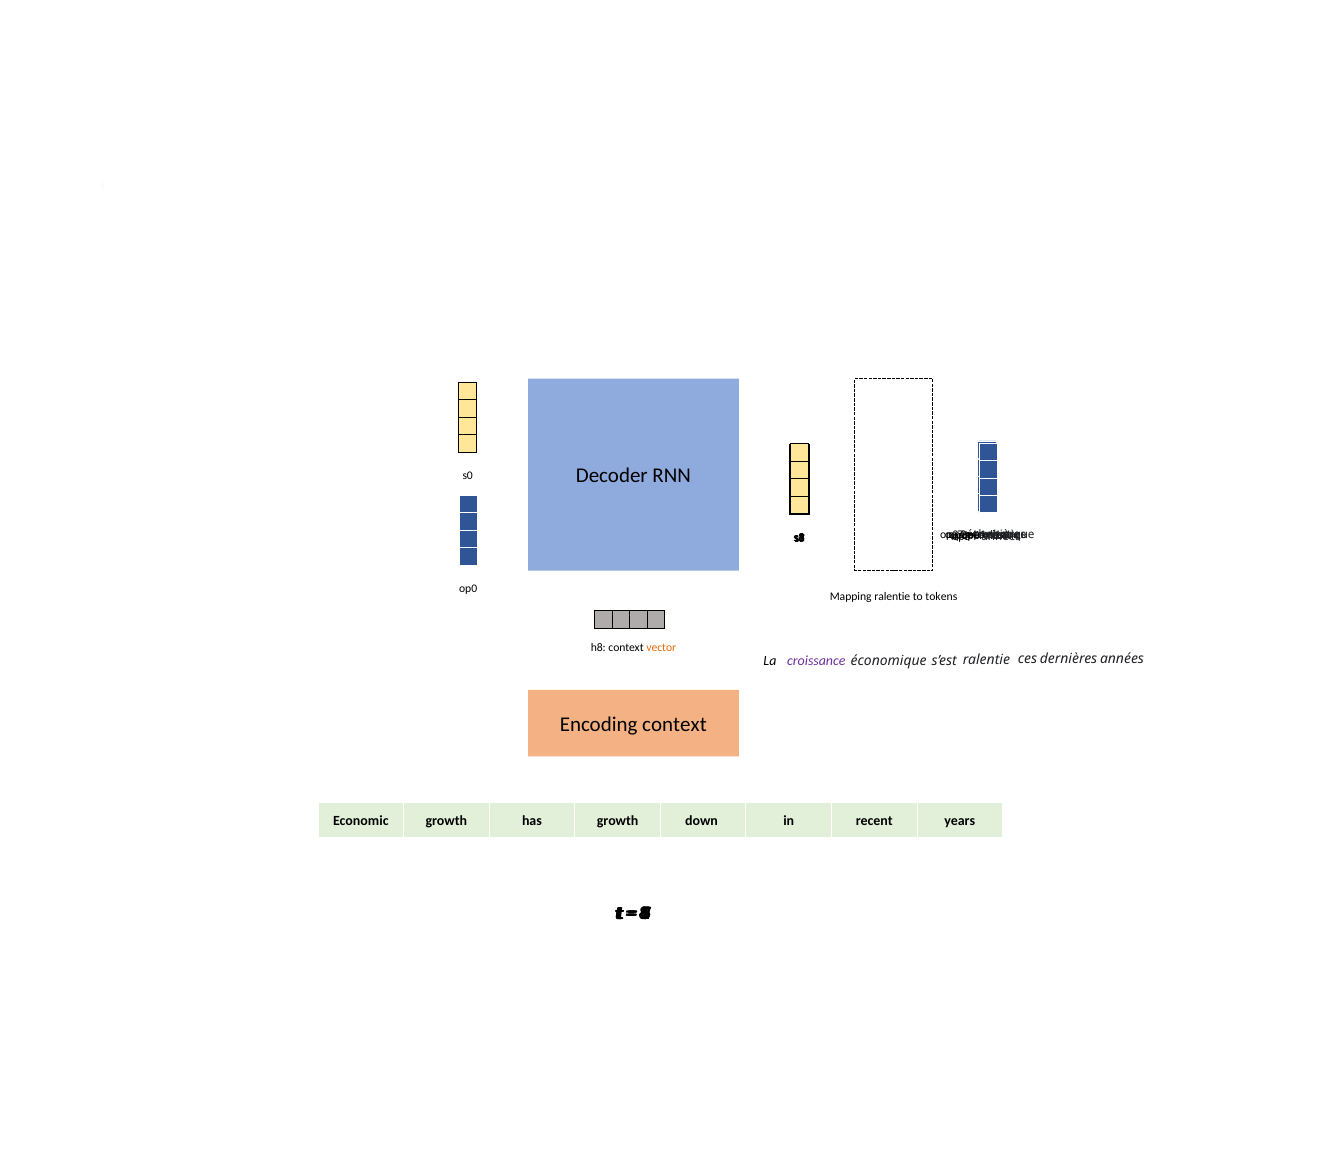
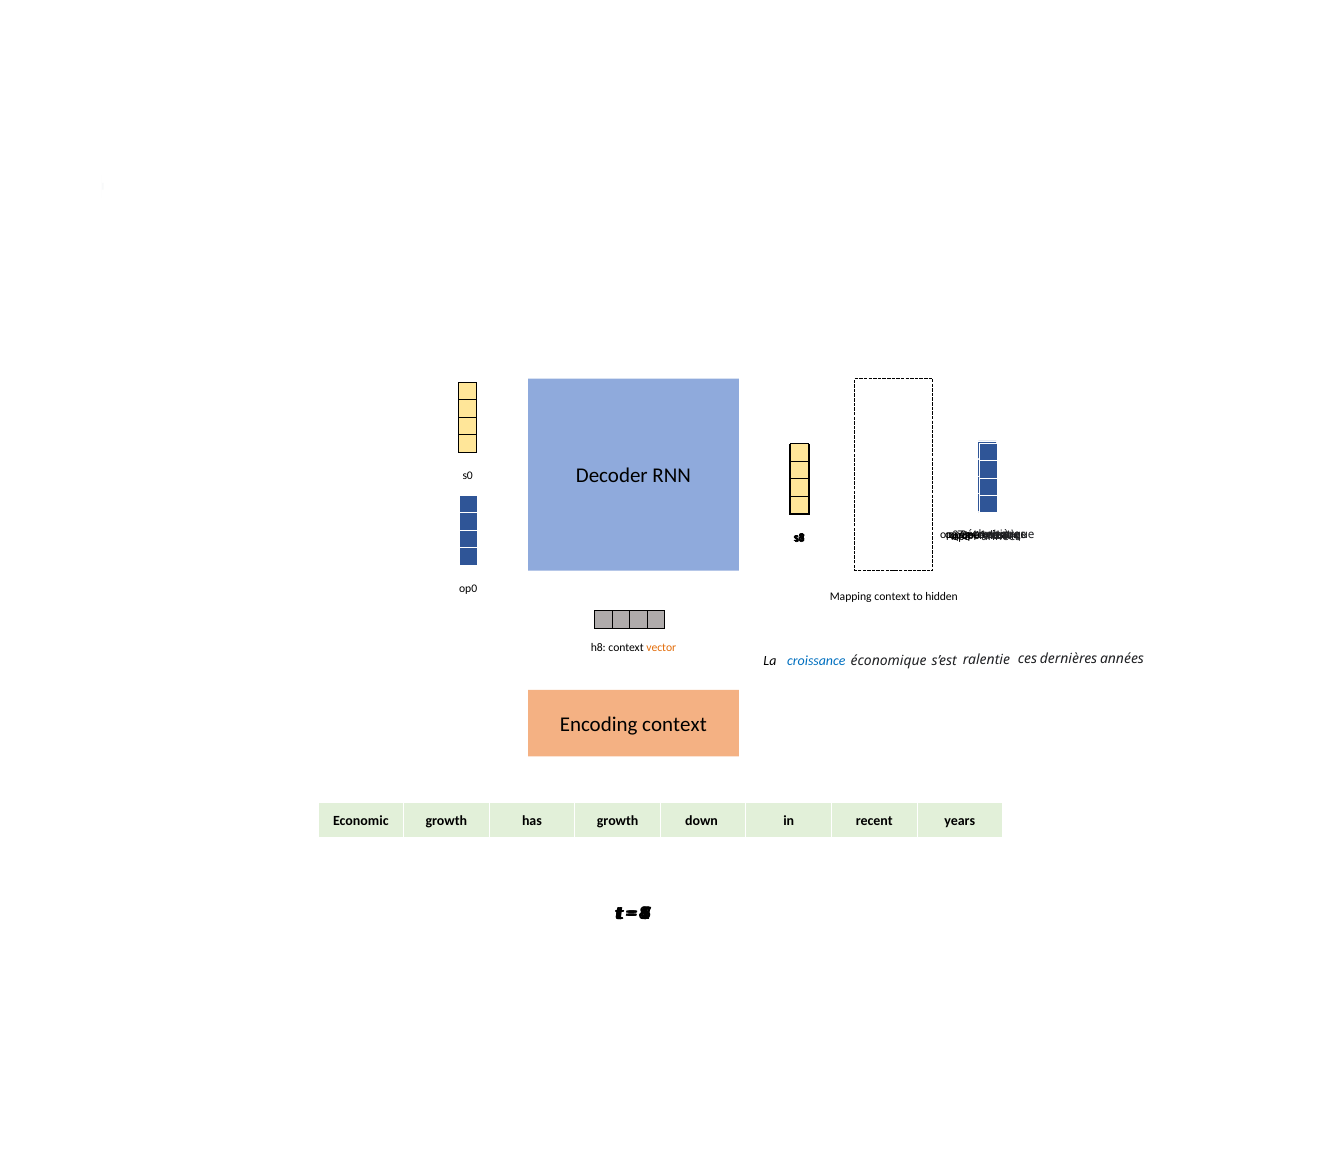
Mapping ralentie: ralentie -> context (892, 596)
tokens: tokens -> hidden (941, 596)
croissance colour: purple -> blue (816, 660)
